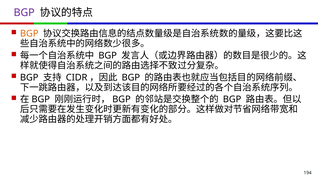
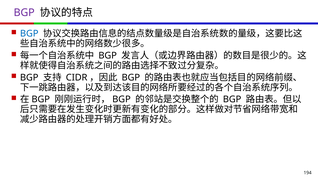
BGP colour: orange -> blue (29, 34)
